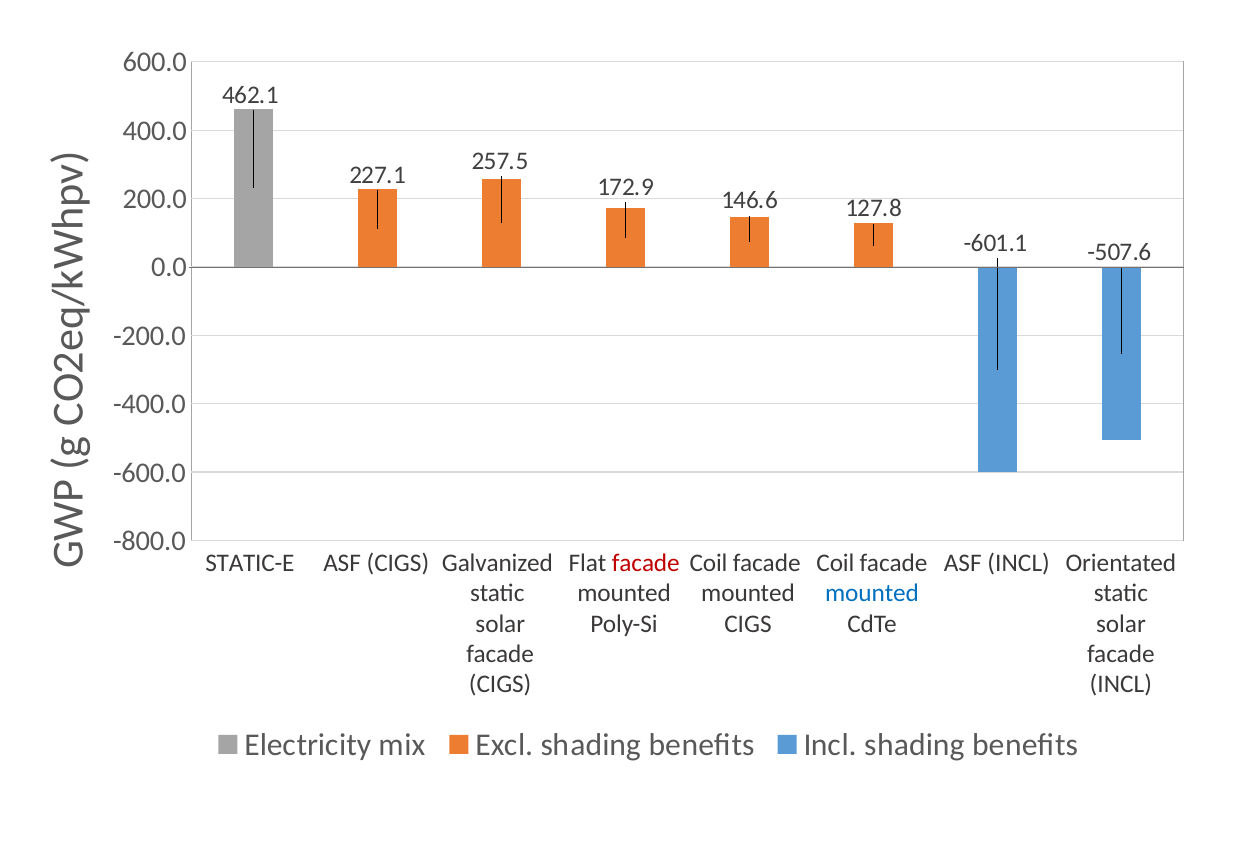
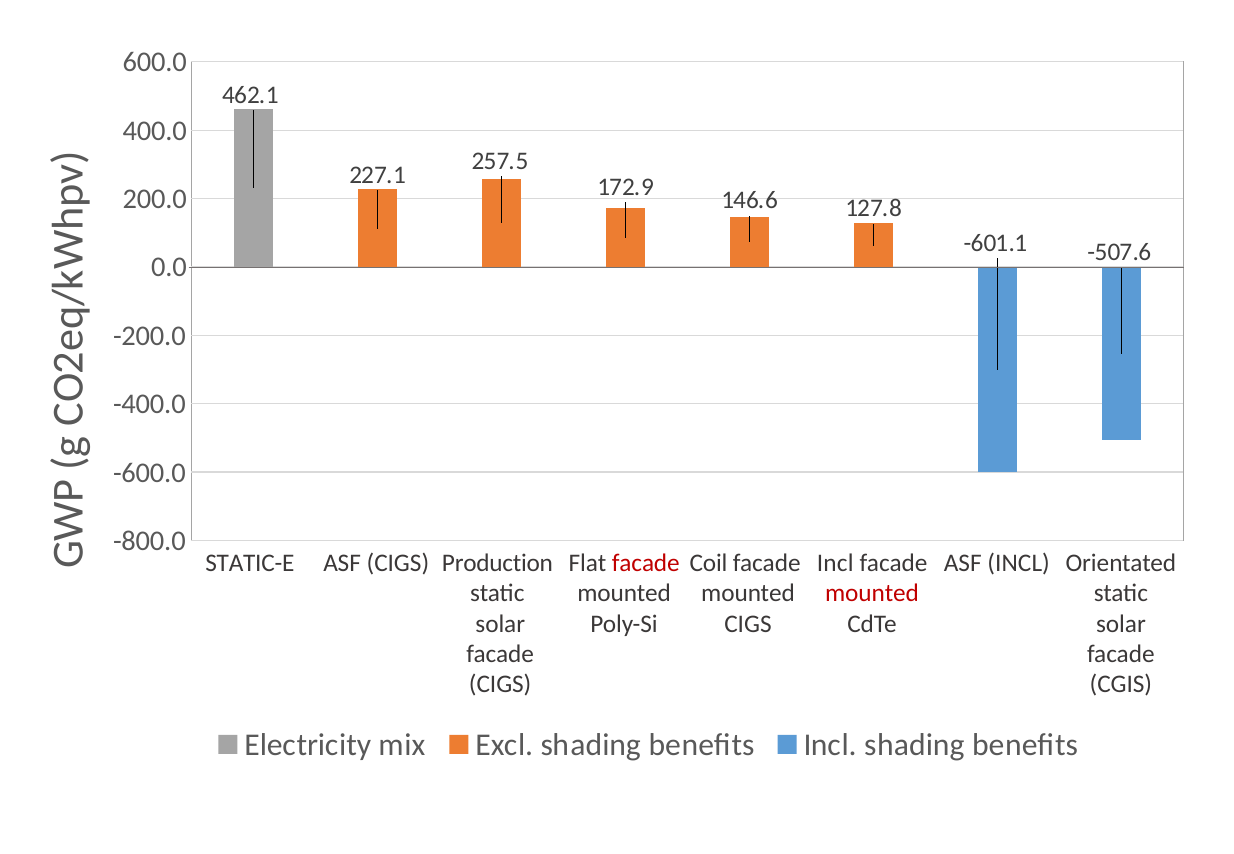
Galvanized: Galvanized -> Production (497, 563)
Coil: Coil -> Incl (835, 563)
mounted colour: blue -> red (872, 594)
INCL: INCL -> CGIS (1121, 685)
